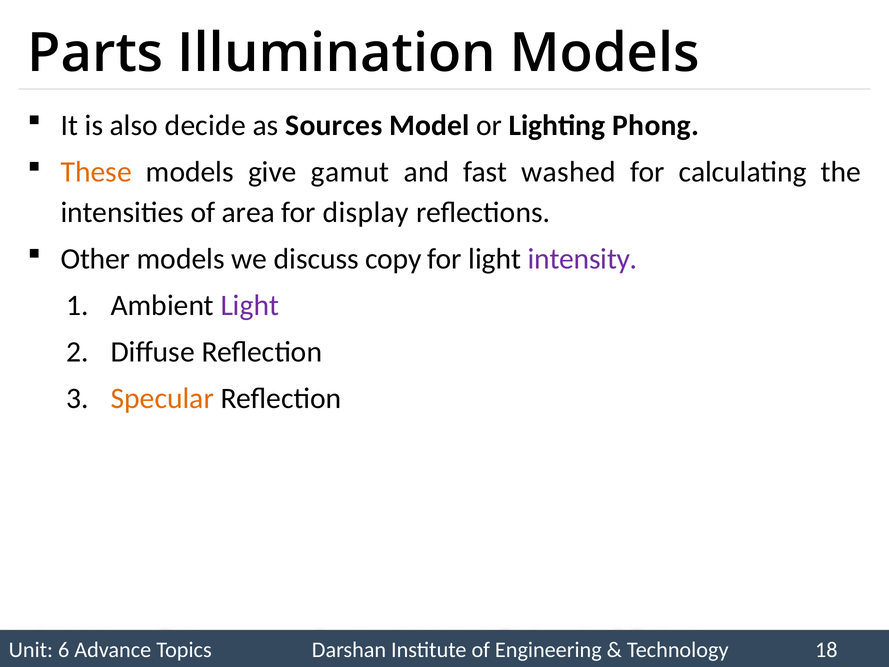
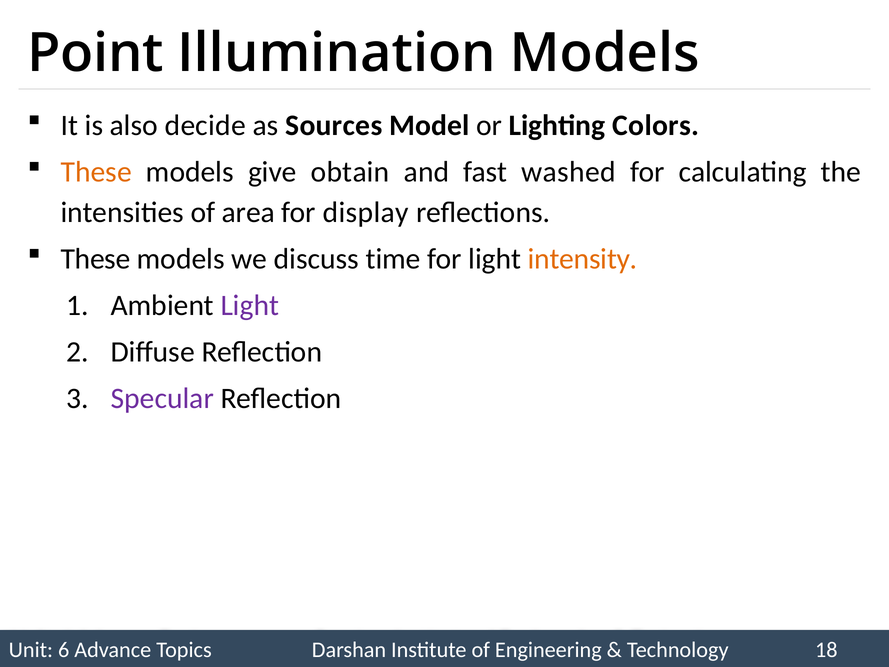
Parts: Parts -> Point (95, 53)
Phong: Phong -> Colors (656, 126)
gamut: gamut -> obtain (350, 172)
Other: Other -> These (96, 259)
copy: copy -> time (393, 259)
intensity colour: purple -> orange (583, 259)
Specular colour: orange -> purple (162, 398)
